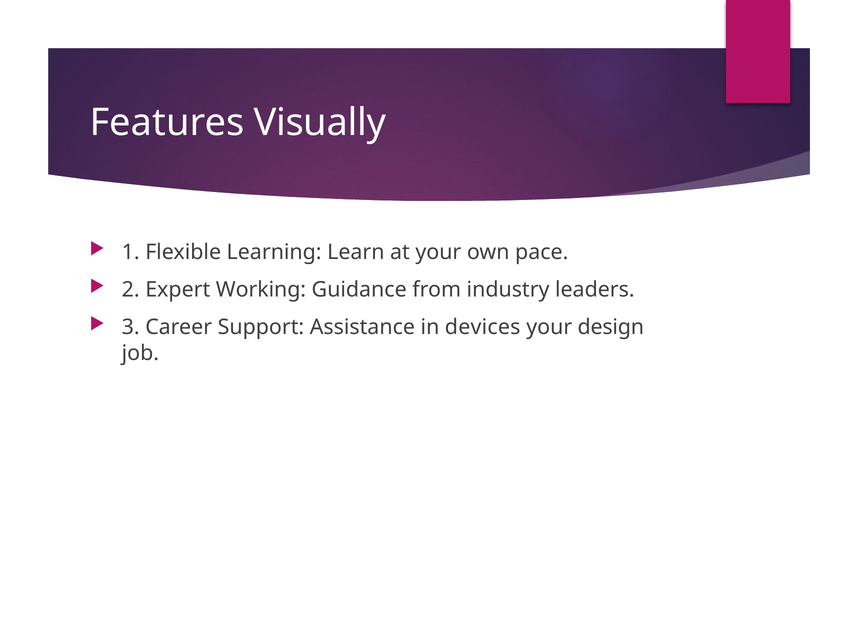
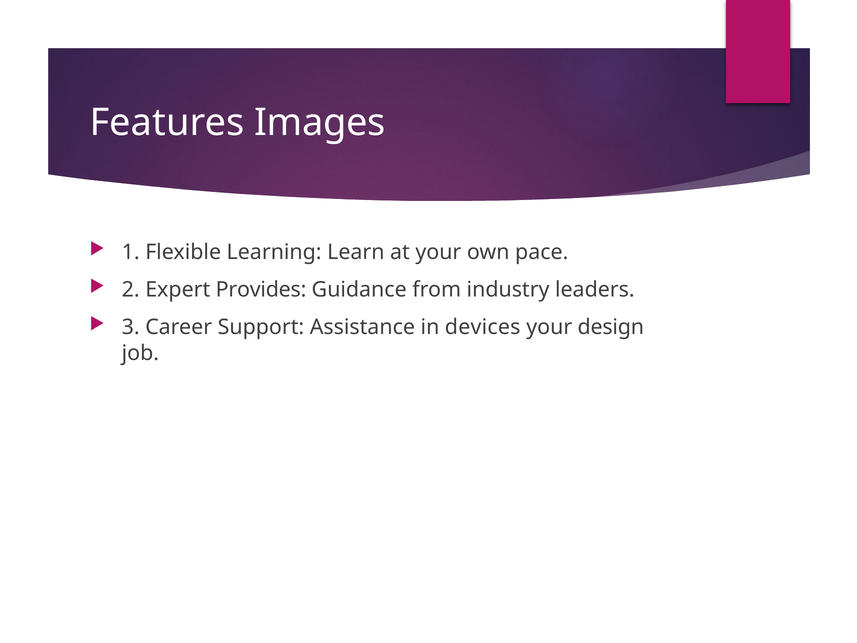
Visually: Visually -> Images (320, 123)
Working: Working -> Provides (261, 290)
